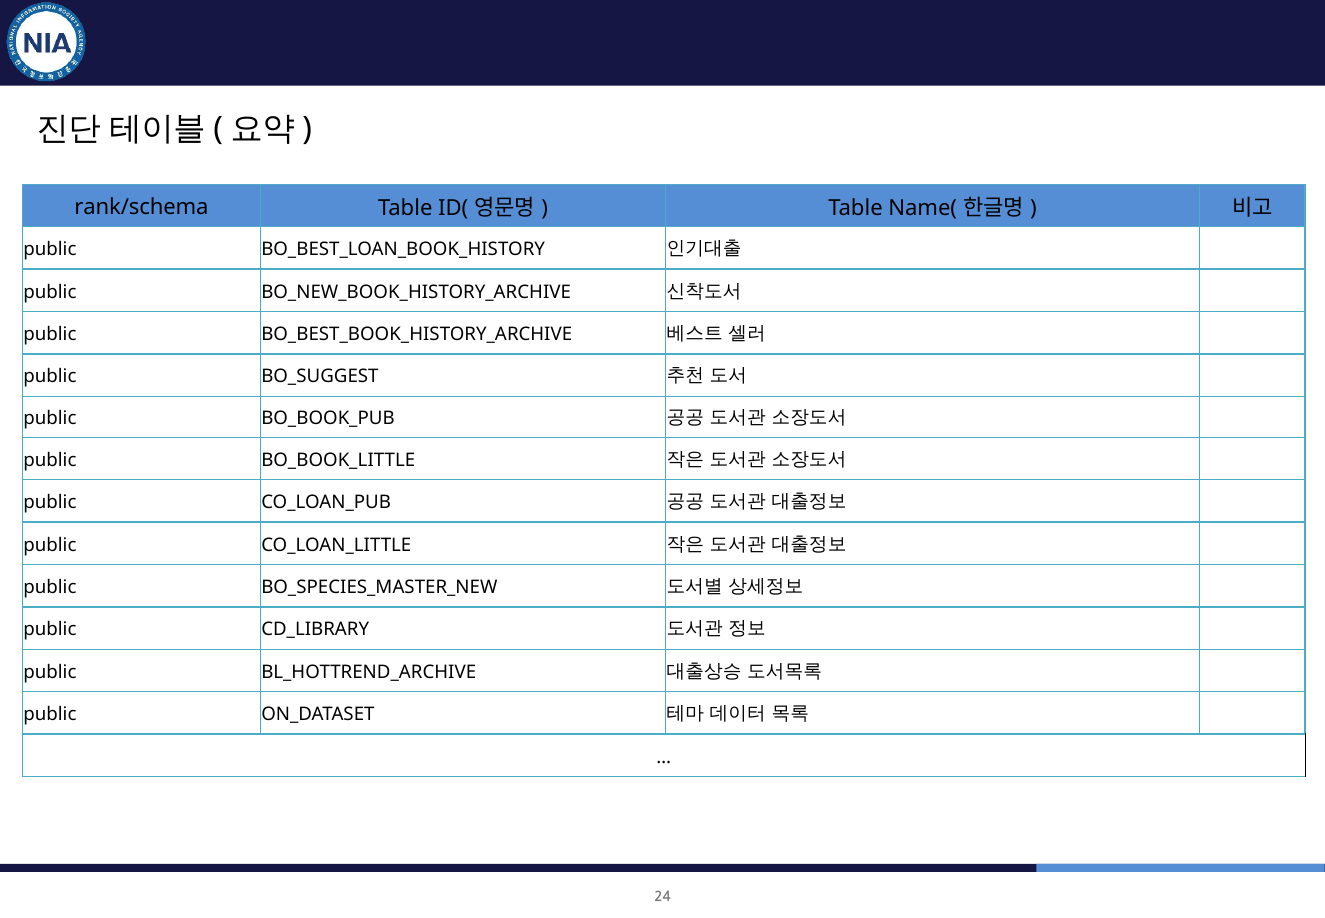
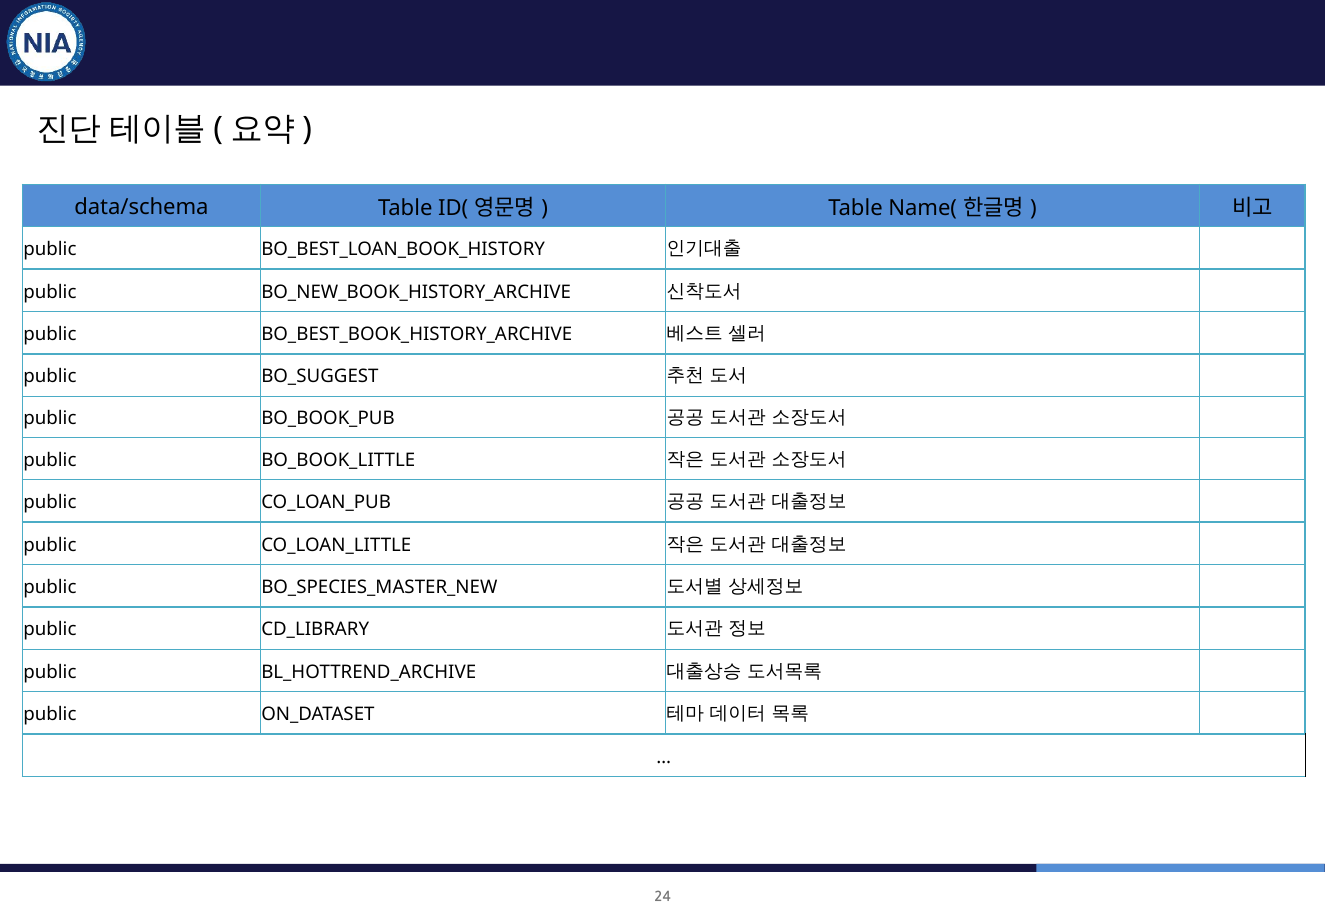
rank/schema: rank/schema -> data/schema (141, 207)
